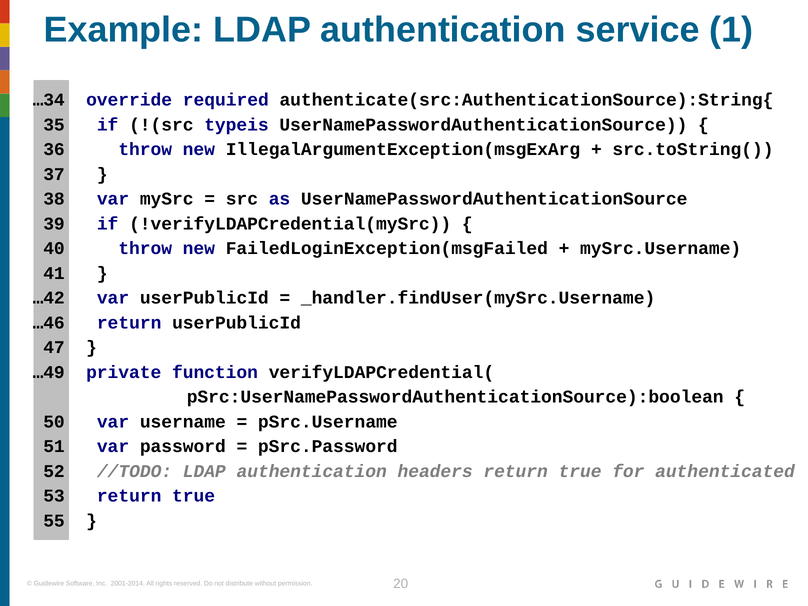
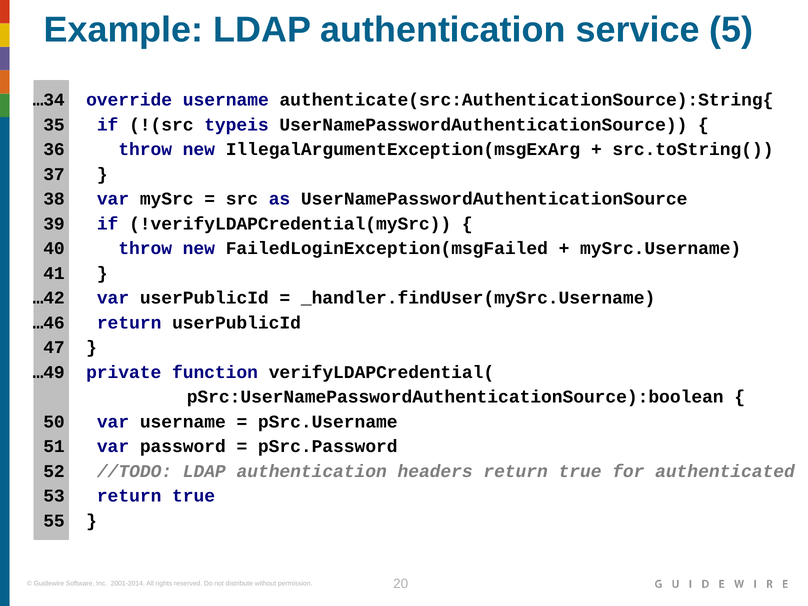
1: 1 -> 5 (731, 30)
override required: required -> username (226, 100)
